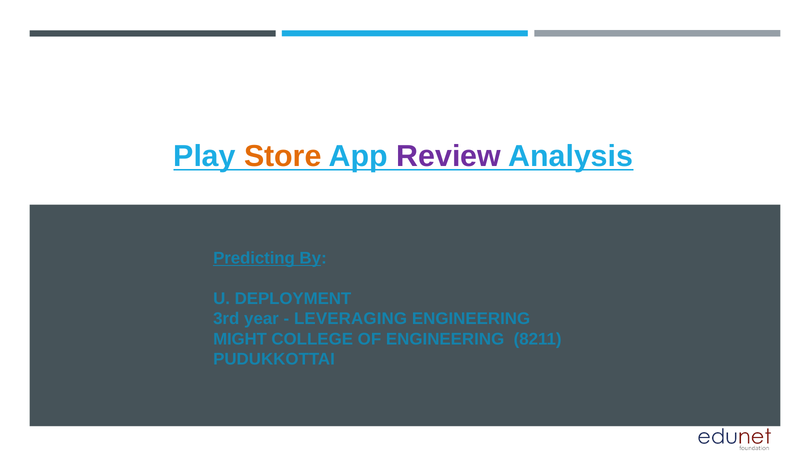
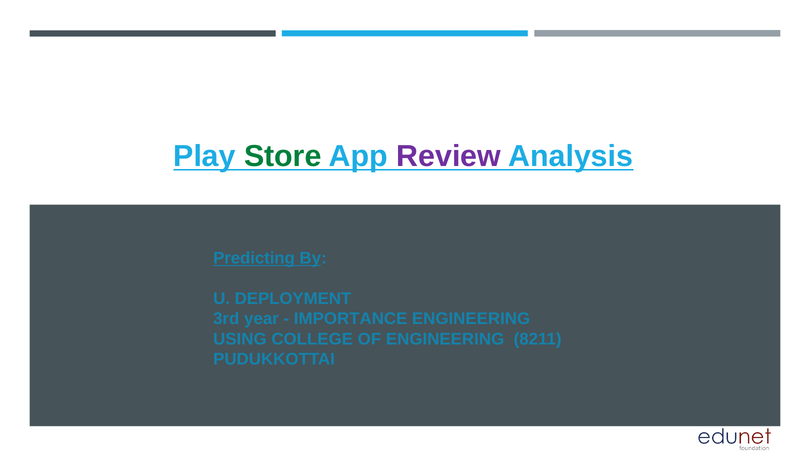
Store colour: orange -> green (283, 157)
LEVERAGING: LEVERAGING -> IMPORTANCE (351, 319)
MIGHT: MIGHT -> USING (240, 339)
